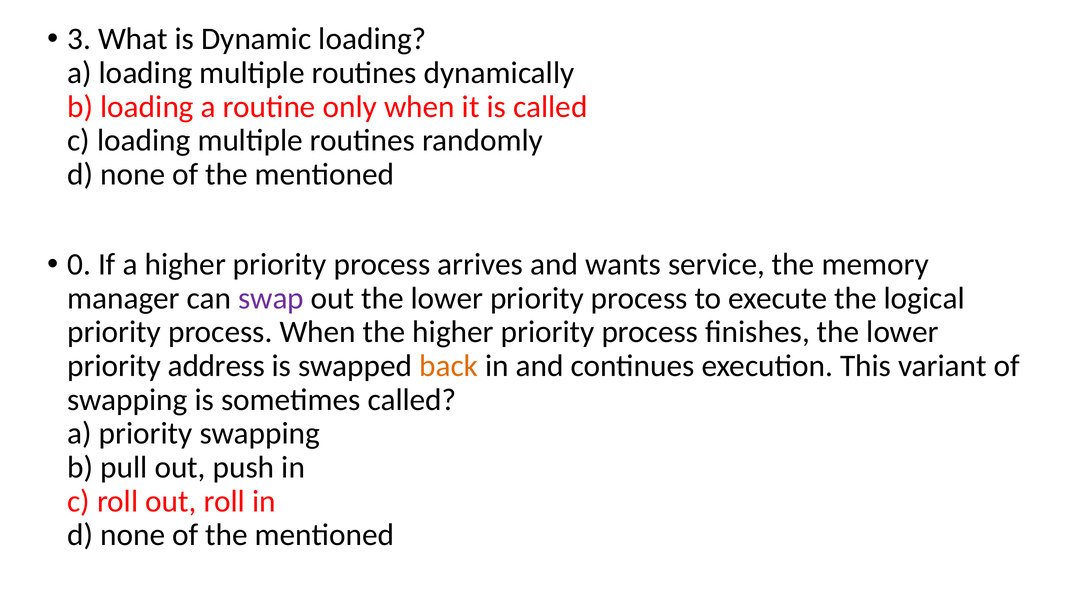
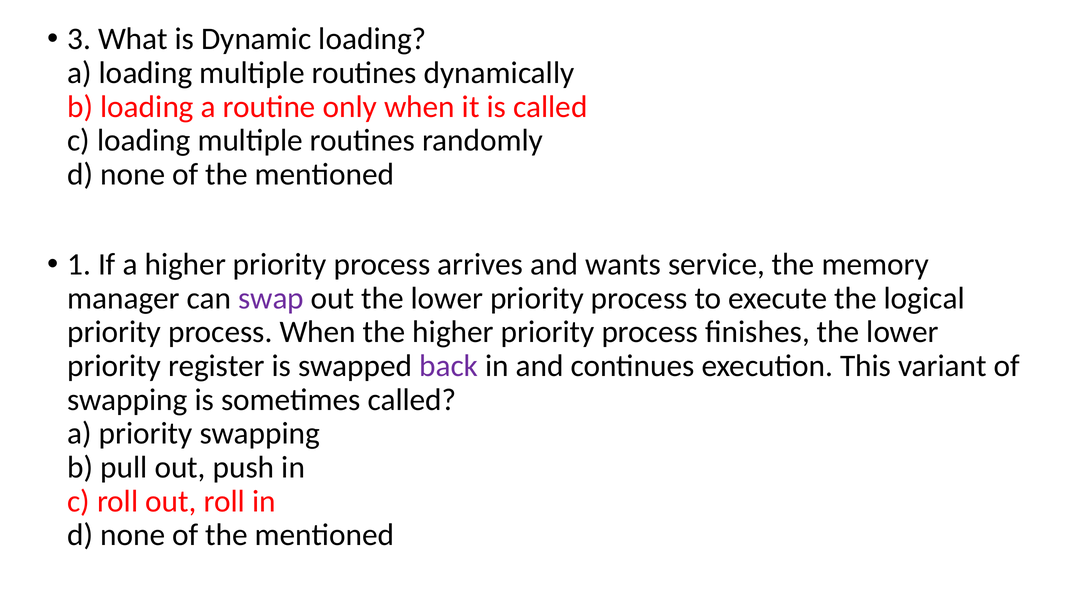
0: 0 -> 1 (79, 265)
address: address -> register (216, 366)
back colour: orange -> purple (449, 366)
